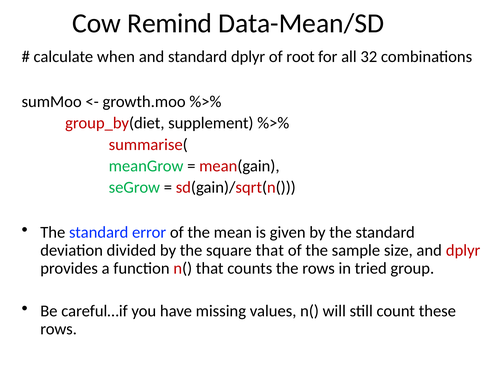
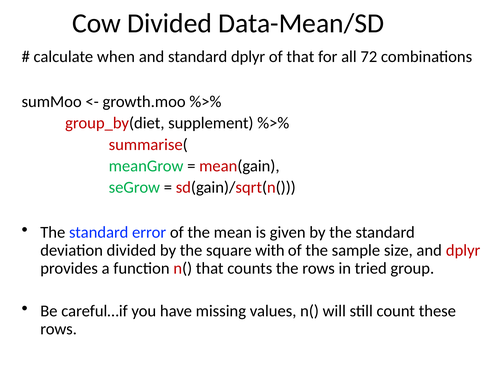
Cow Remind: Remind -> Divided (170, 23)
of root: root -> that (300, 57)
32: 32 -> 72 (369, 57)
square that: that -> with (270, 250)
